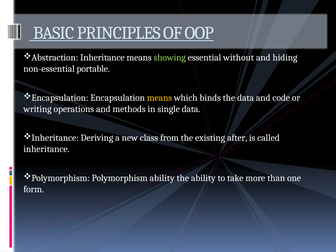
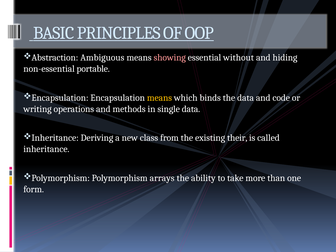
Inheritance: Inheritance -> Ambiguous (102, 58)
showing colour: light green -> pink (170, 58)
after: after -> their (237, 138)
Polymorphism ability: ability -> arrays (162, 178)
